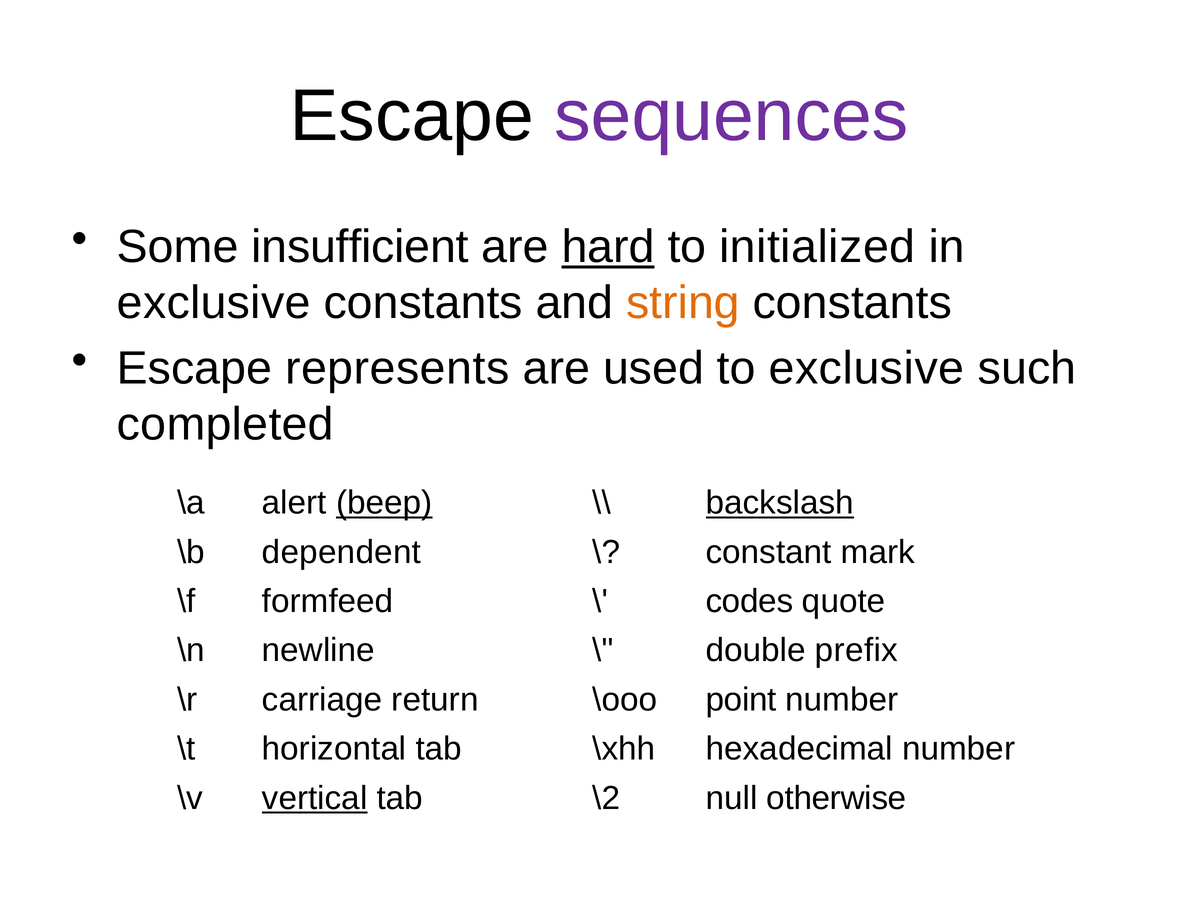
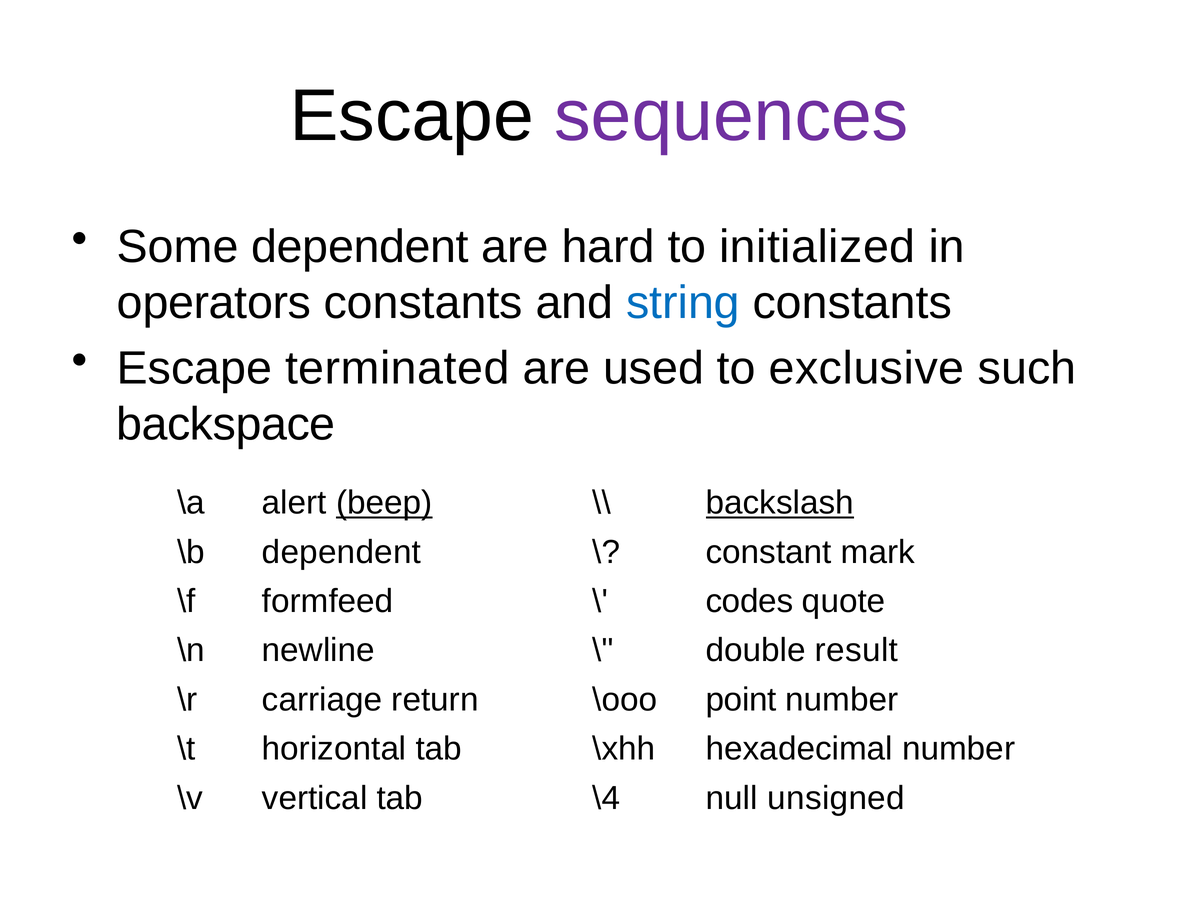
Some insufficient: insufficient -> dependent (360, 247)
hard underline: present -> none (608, 247)
exclusive: exclusive -> operators (214, 303)
string colour: orange -> blue (683, 303)
represents: represents -> terminated (397, 368)
completed: completed -> backspace (226, 424)
prefix: prefix -> result (856, 651)
vertical underline: present -> none (315, 798)
\2: \2 -> \4 (606, 798)
otherwise: otherwise -> unsigned (836, 798)
